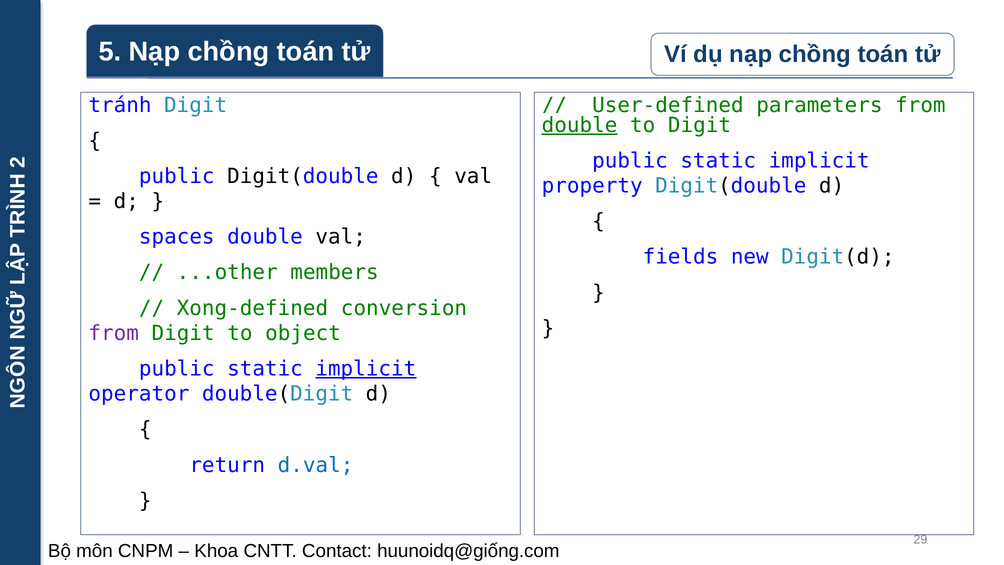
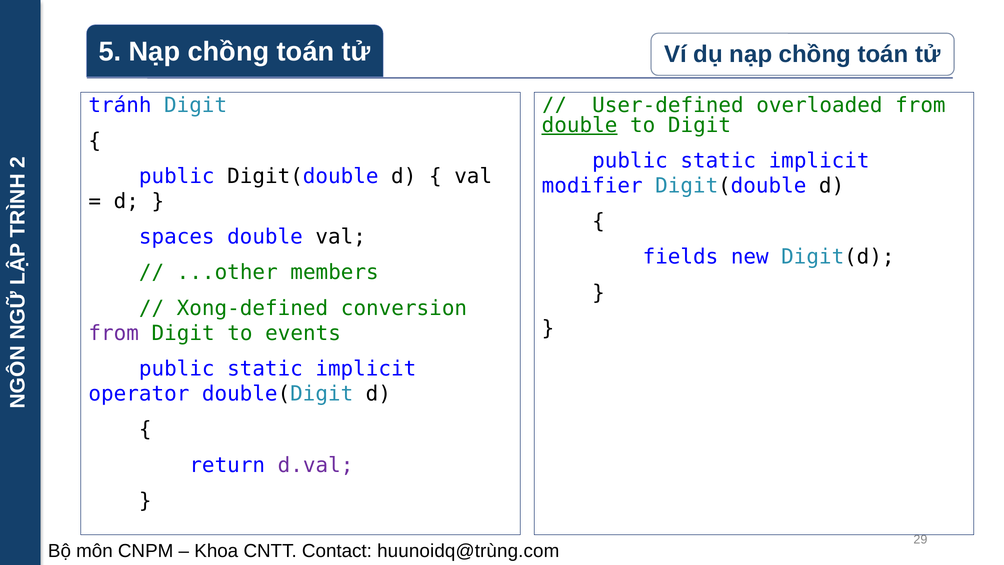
parameters: parameters -> overloaded (819, 105)
property: property -> modifier (592, 186)
object: object -> events (303, 333)
implicit underline: present -> none (366, 369)
d.val colour: blue -> purple (316, 465)
huunoidq@giống.com: huunoidq@giống.com -> huunoidq@trùng.com (468, 551)
